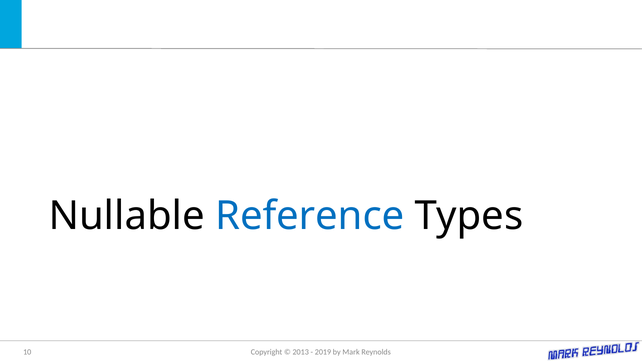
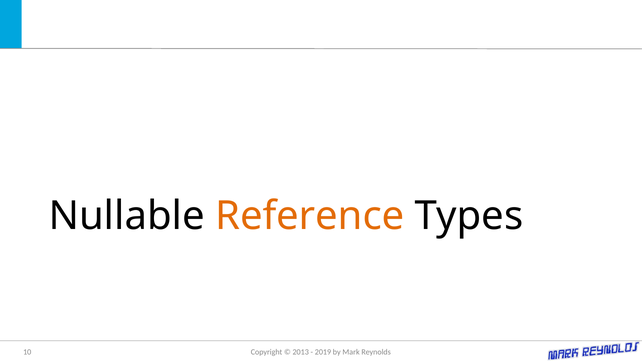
Reference colour: blue -> orange (310, 216)
